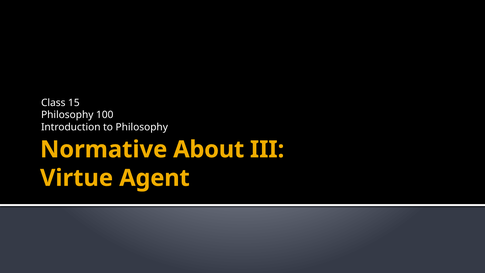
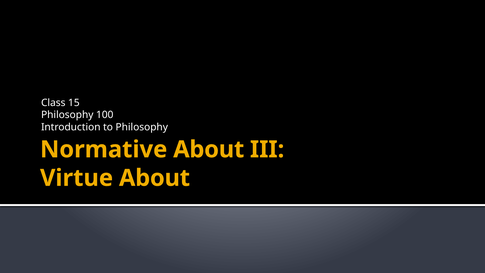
Virtue Agent: Agent -> About (155, 178)
